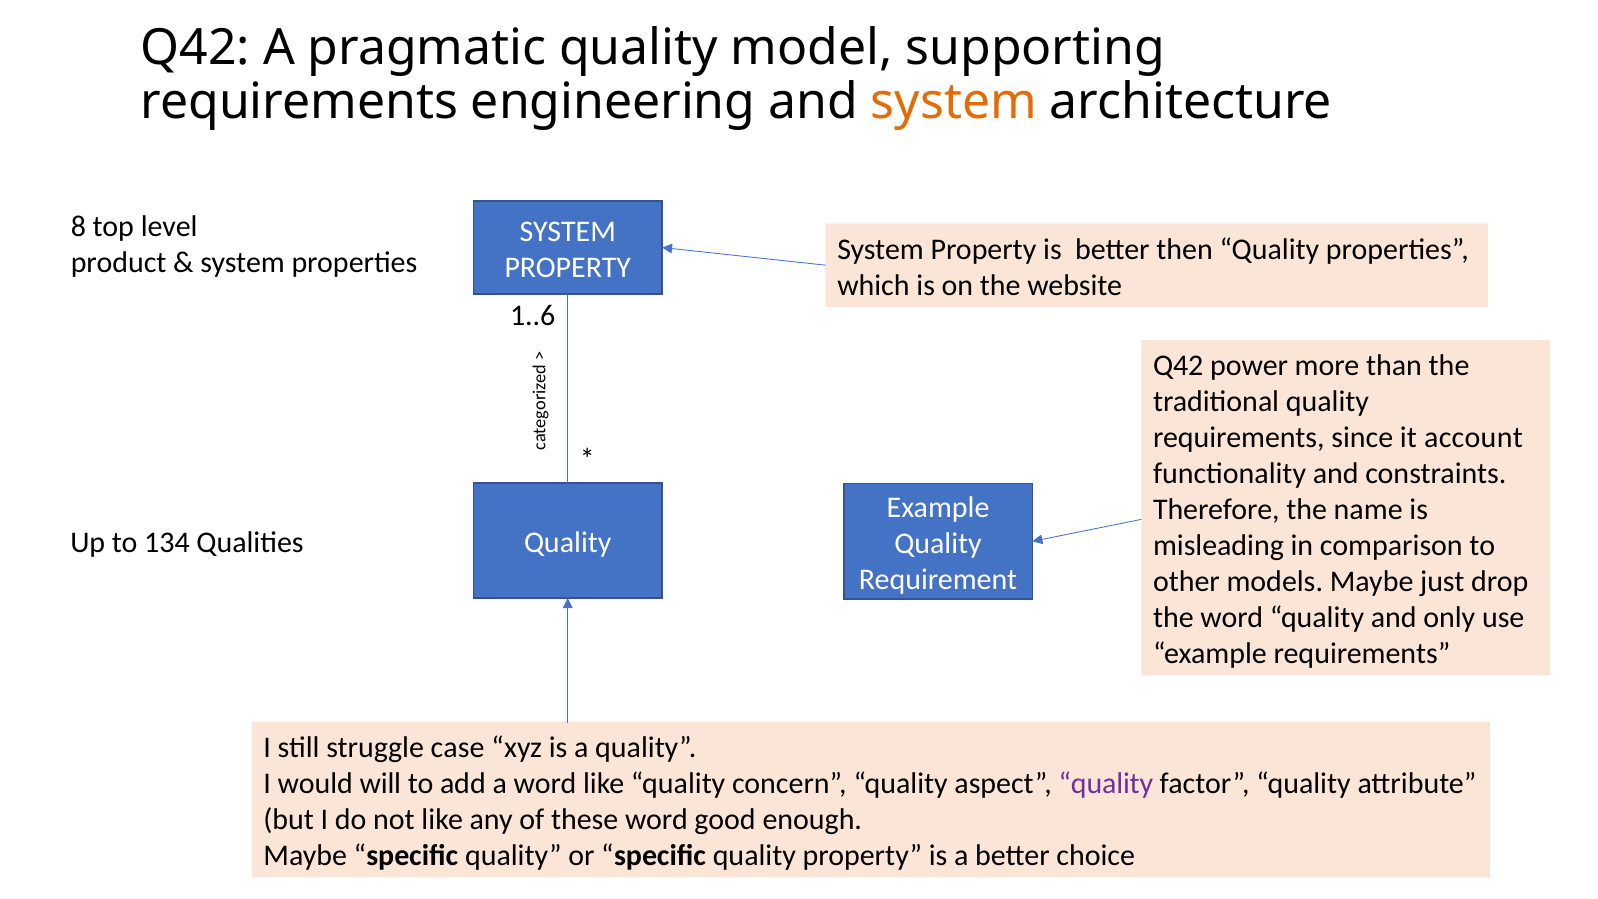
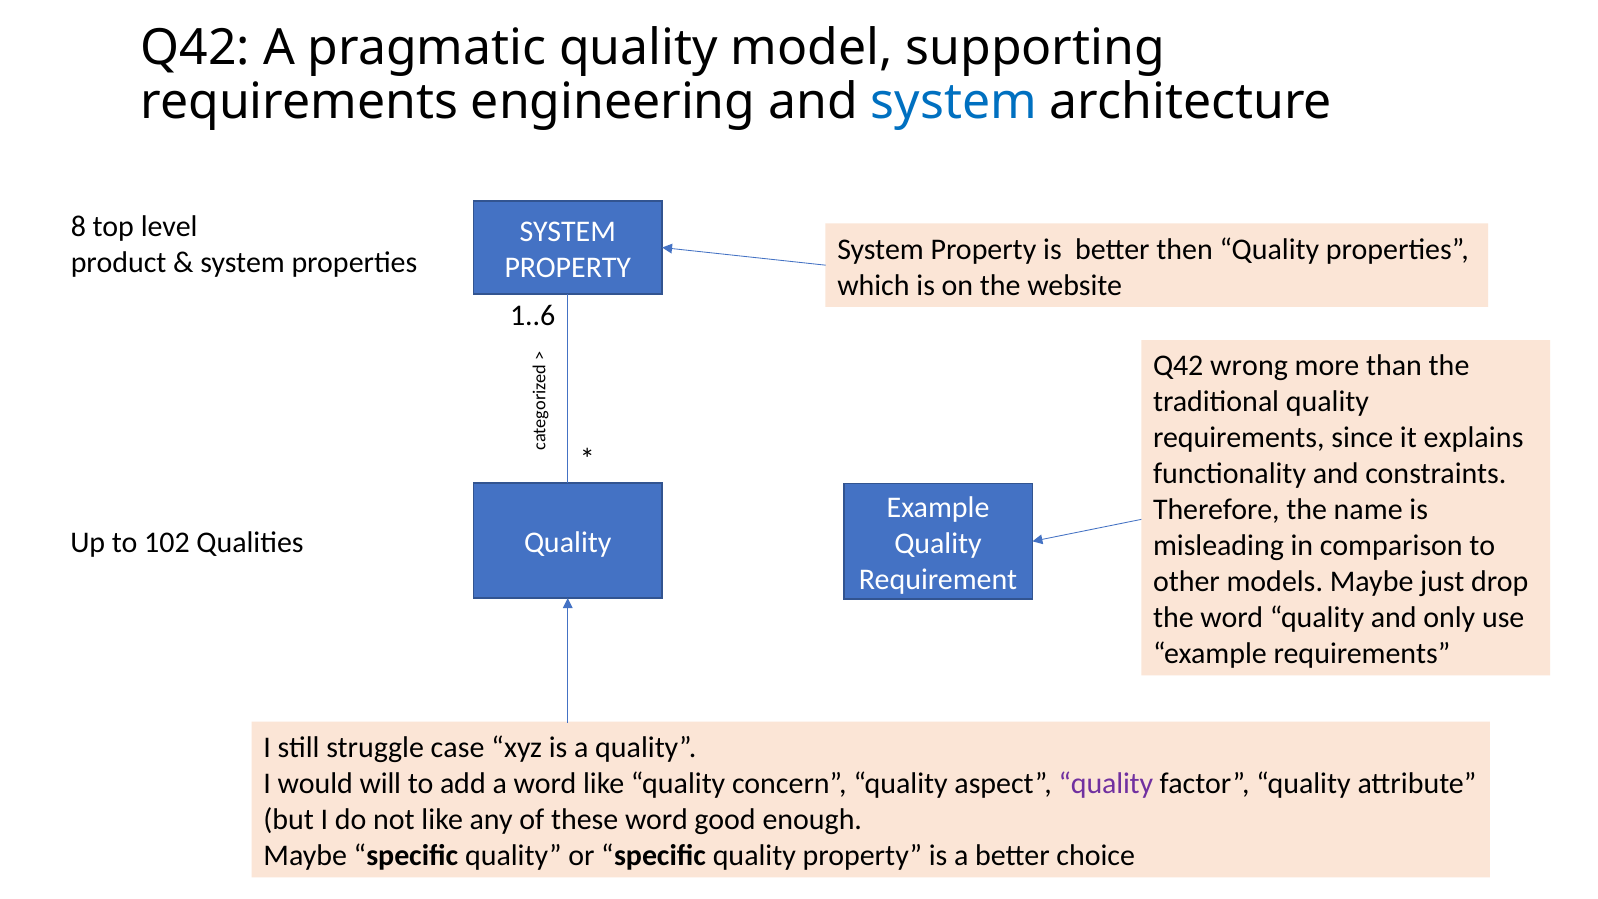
system colour: orange -> blue (954, 102)
power: power -> wrong (1249, 366)
account: account -> explains (1474, 438)
134: 134 -> 102 (167, 542)
